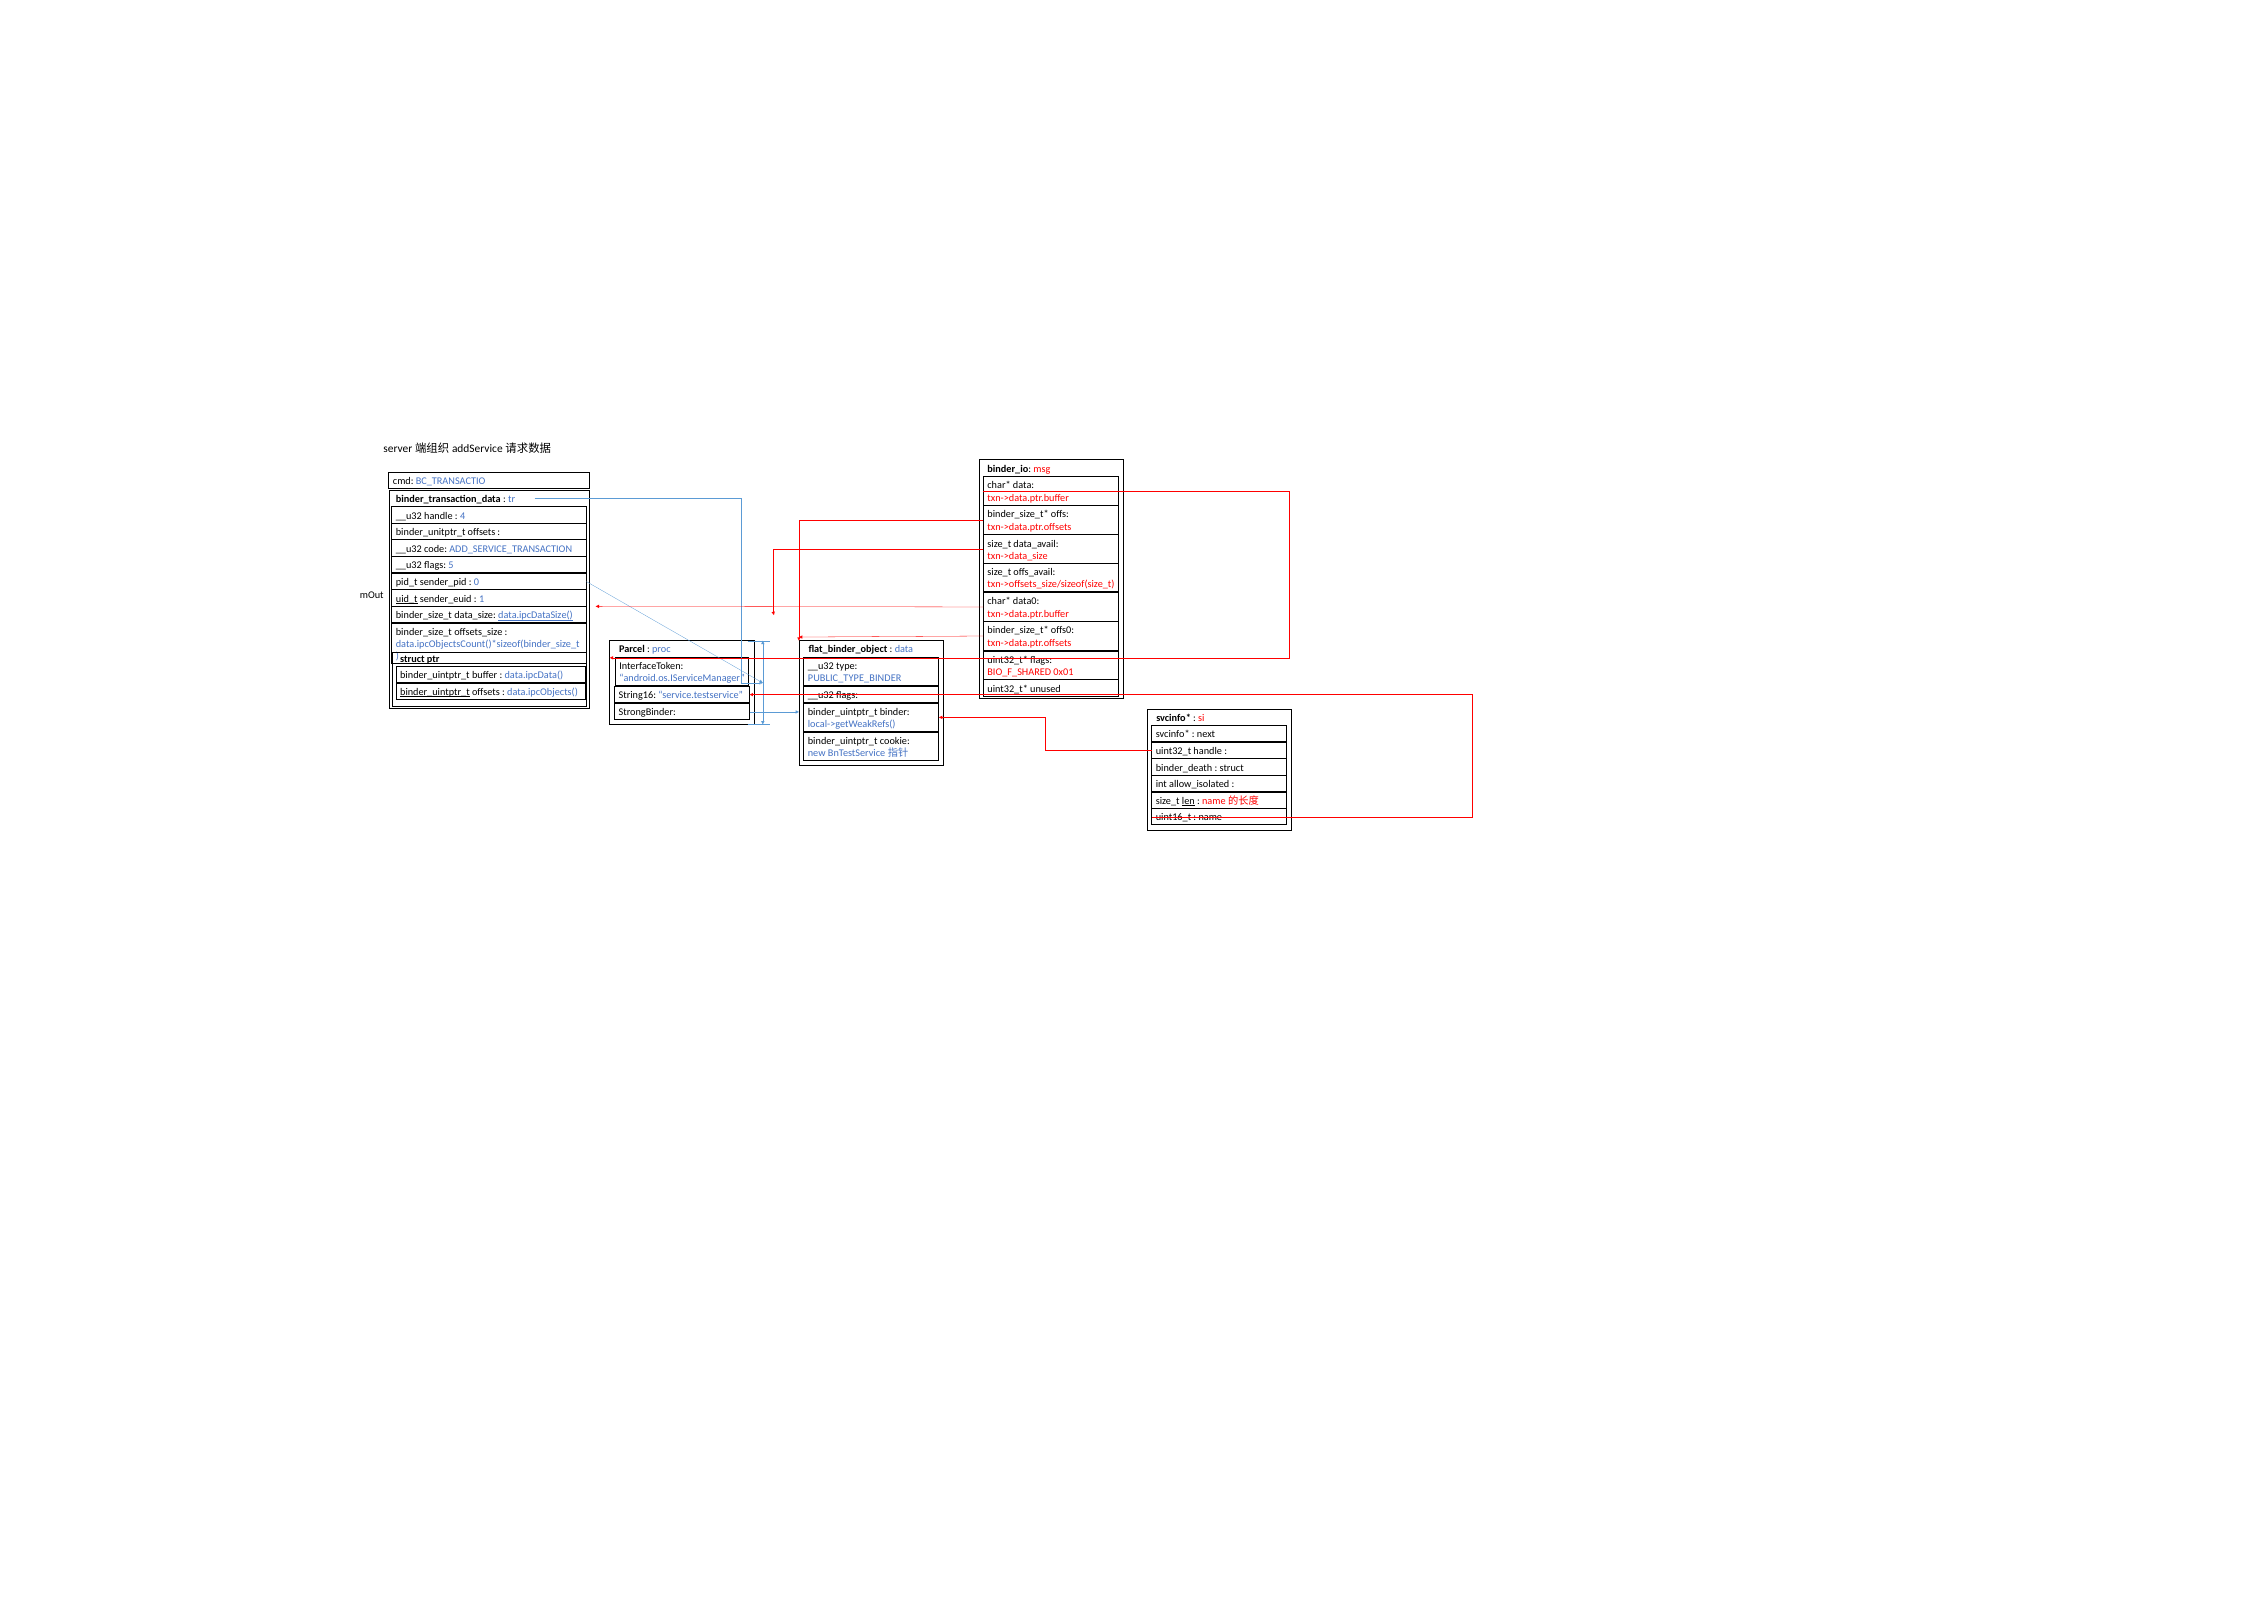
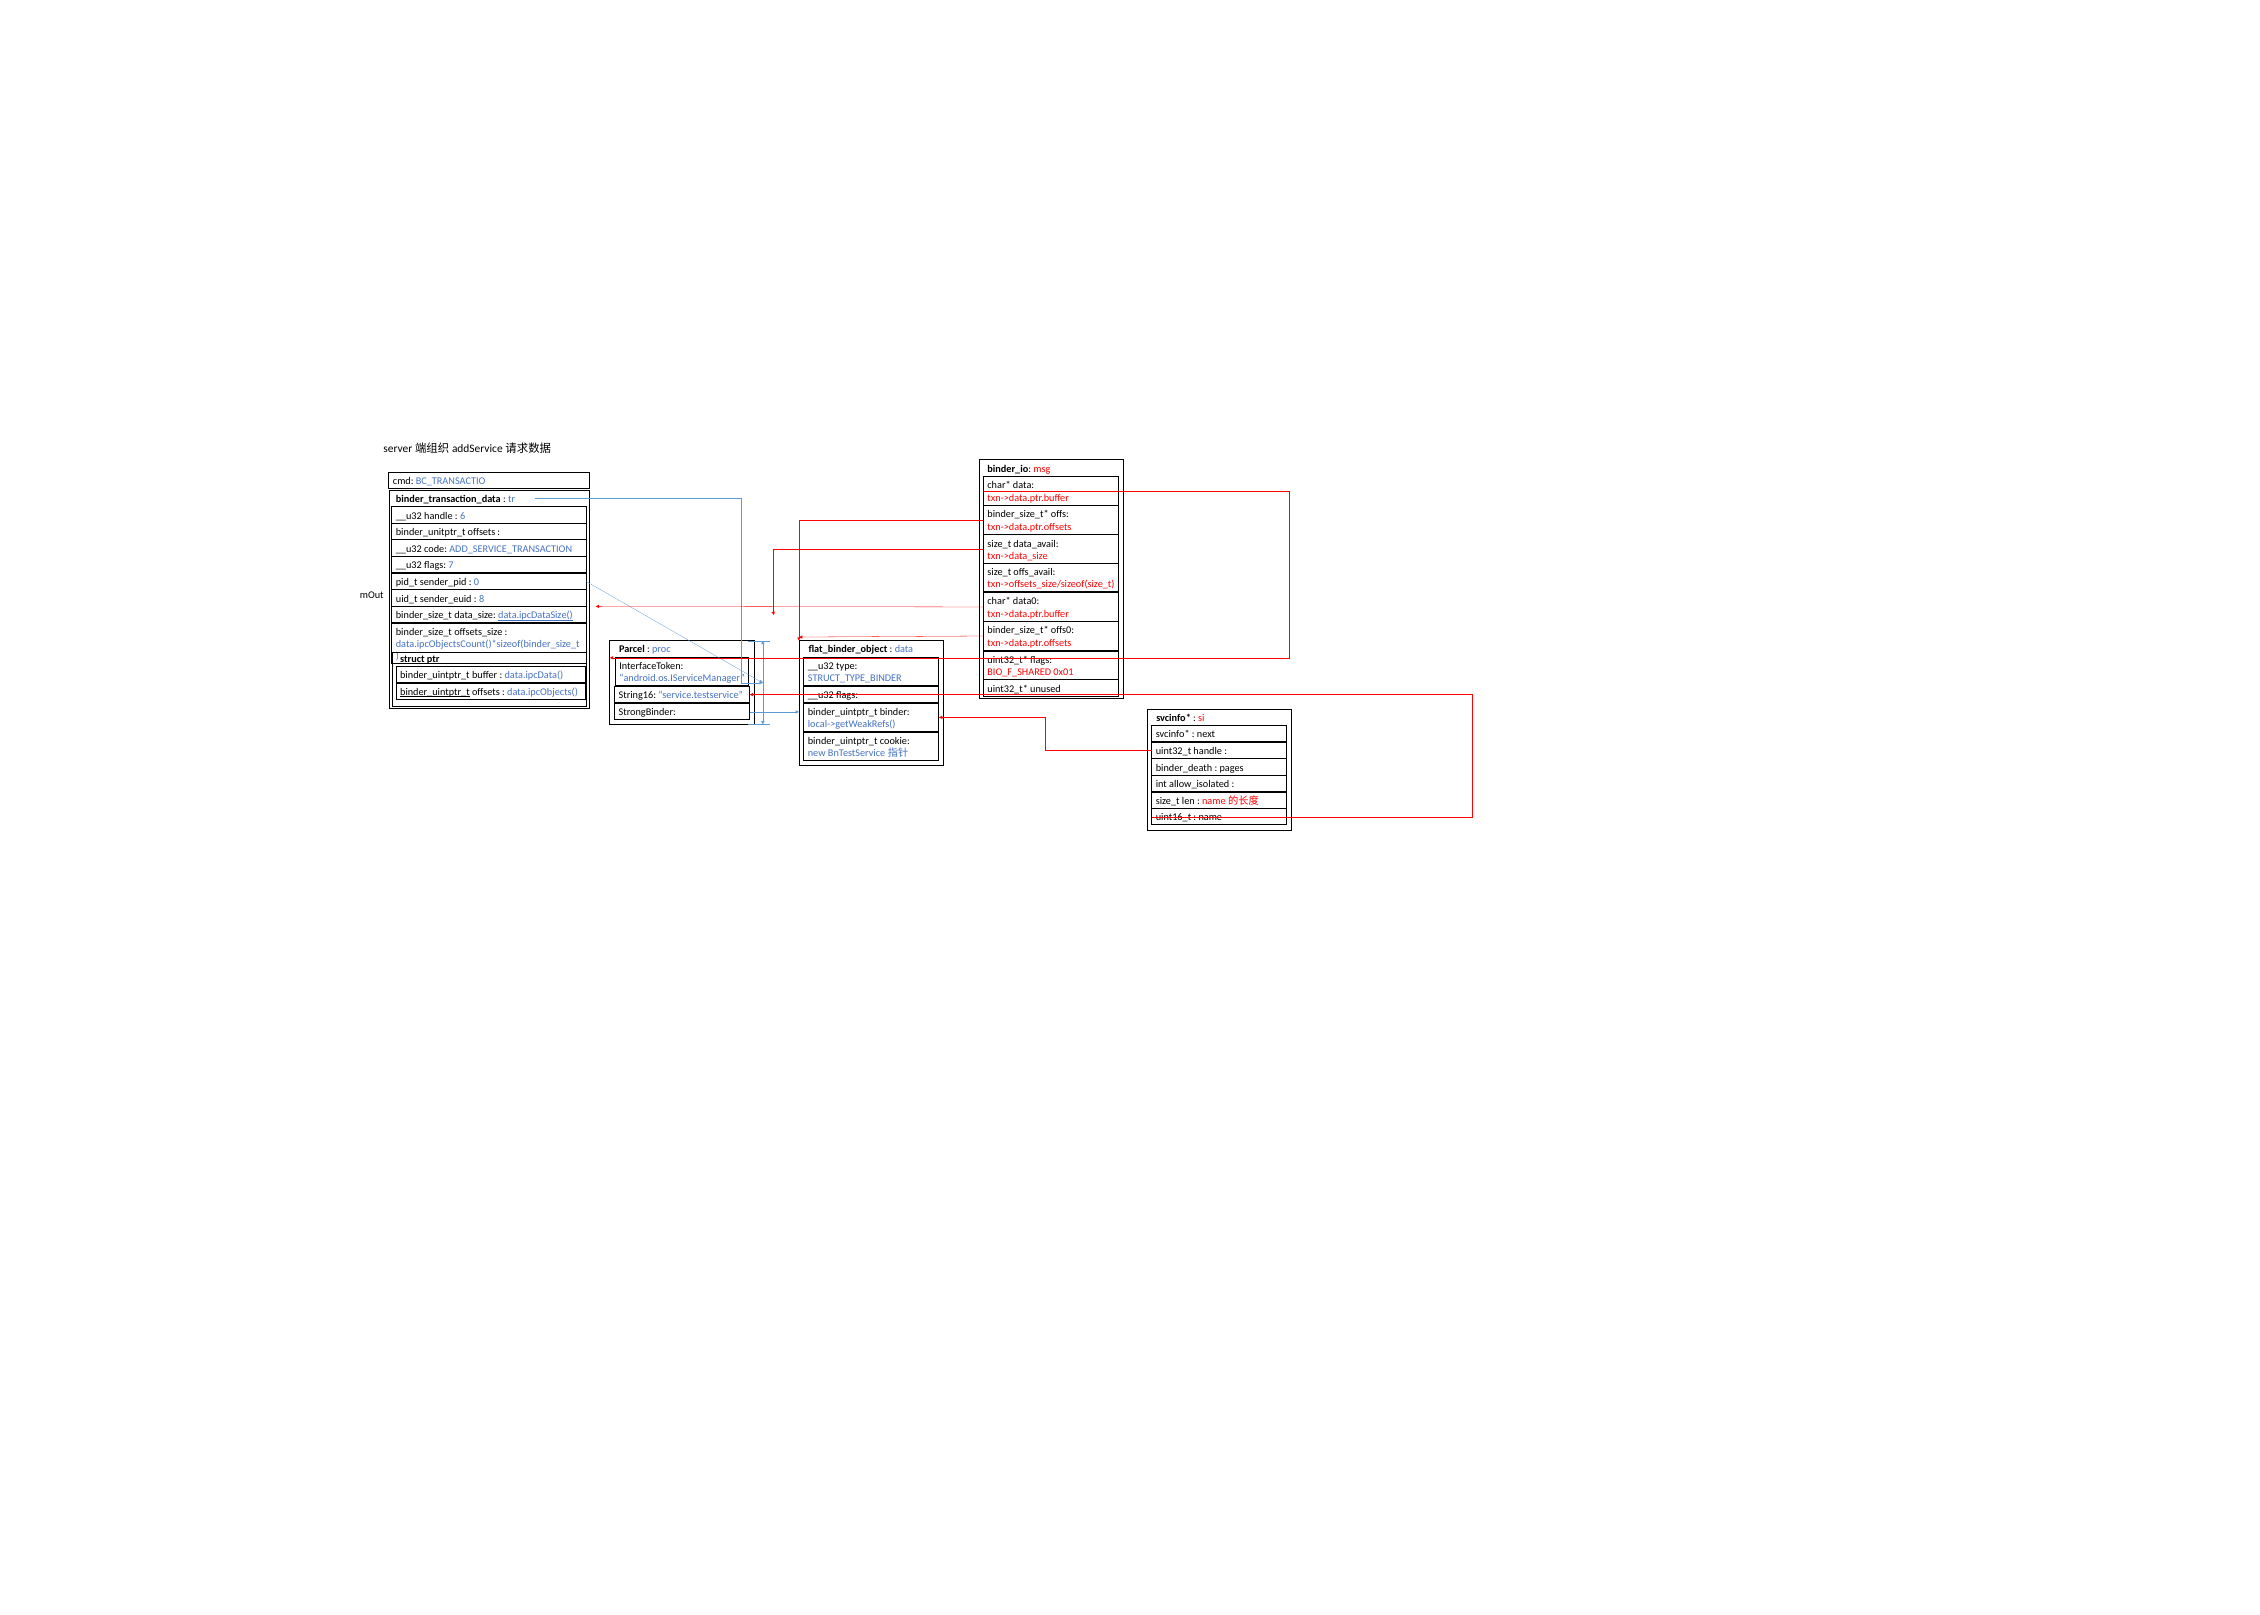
4: 4 -> 6 (463, 516)
5: 5 -> 7 (451, 565)
uid_t underline: present -> none (407, 598)
1: 1 -> 8 (482, 598)
PUBLIC_TYPE_BINDER: PUBLIC_TYPE_BINDER -> STRUCT_TYPE_BINDER (855, 678)
struct: struct -> pages (1232, 767)
len underline: present -> none (1188, 801)
